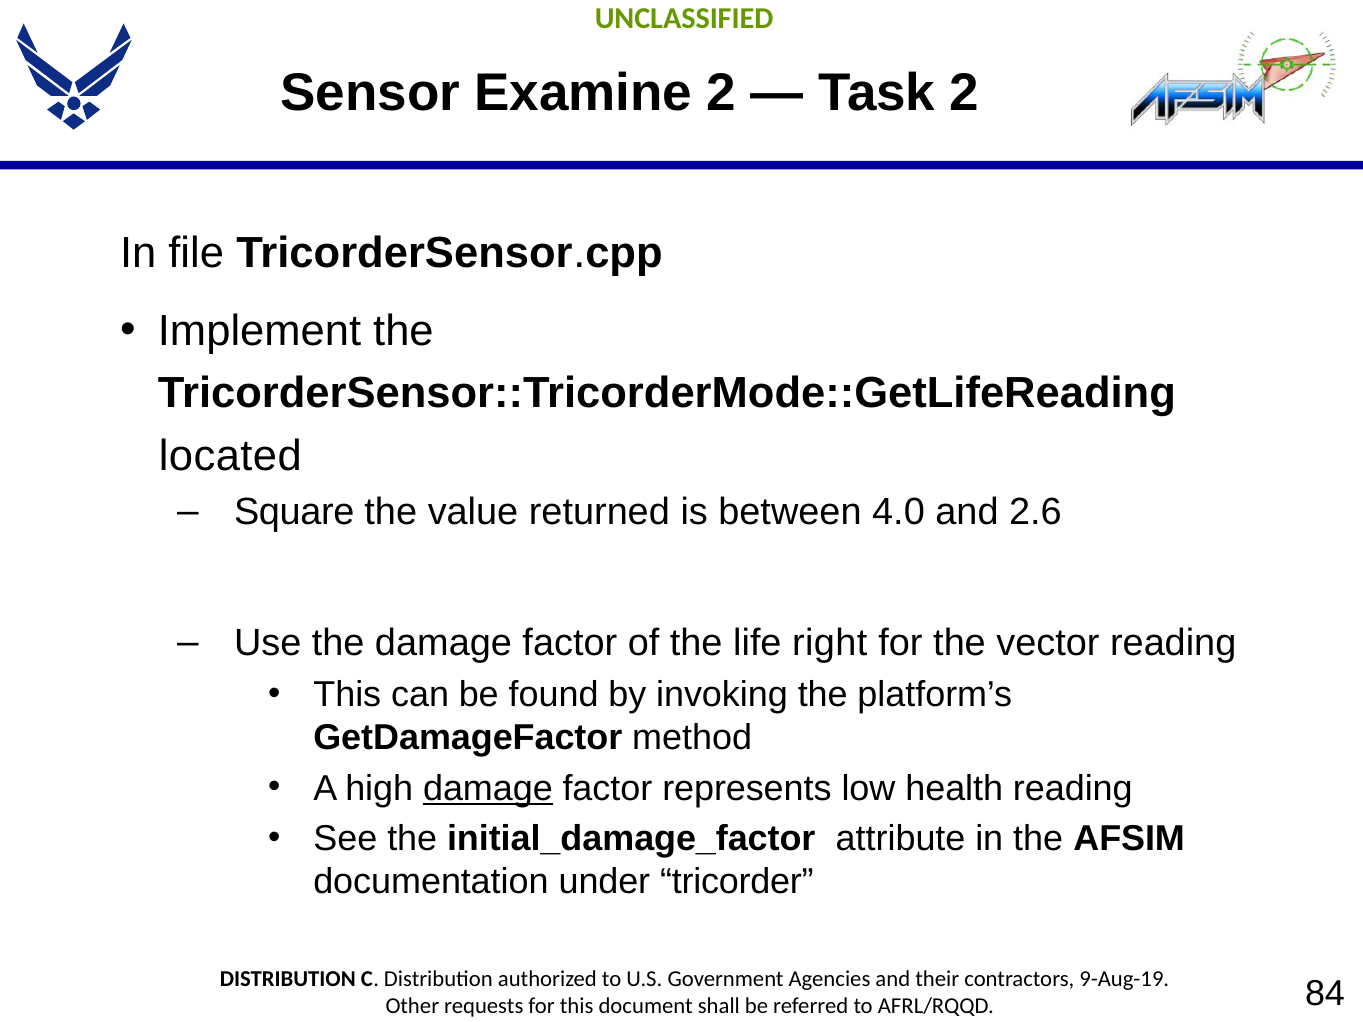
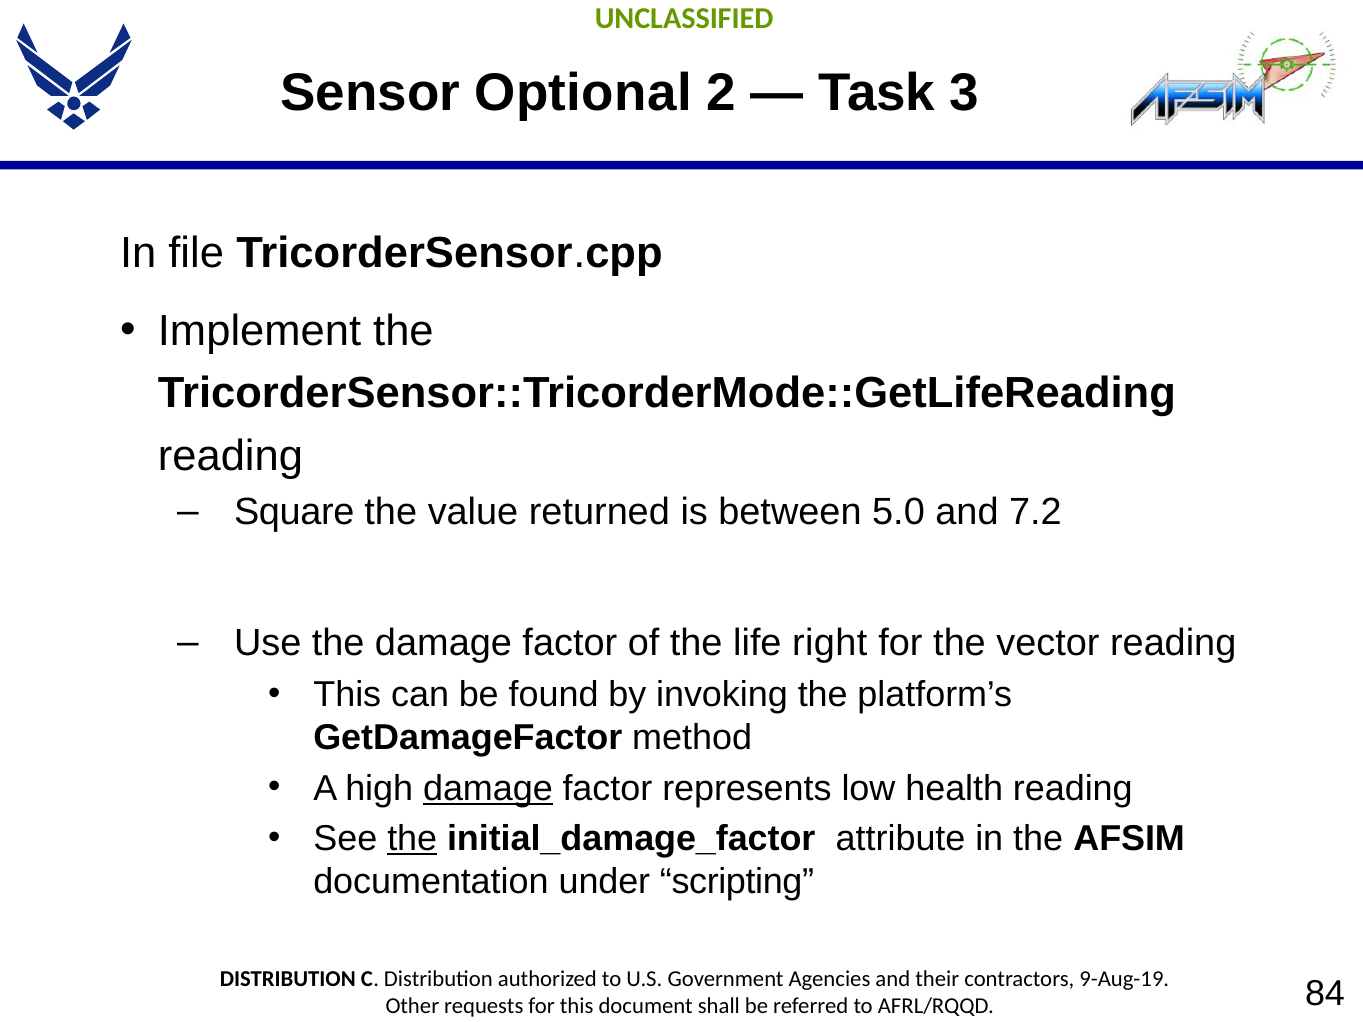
Examine: Examine -> Optional (583, 93)
Task 2: 2 -> 3 (965, 93)
located: located -> reading (230, 456)
4.0: 4.0 -> 5.0 (898, 512)
2.6: 2.6 -> 7.2 (1035, 512)
the underline: none -> present (412, 839)
tricorder: tricorder -> scripting (737, 882)
